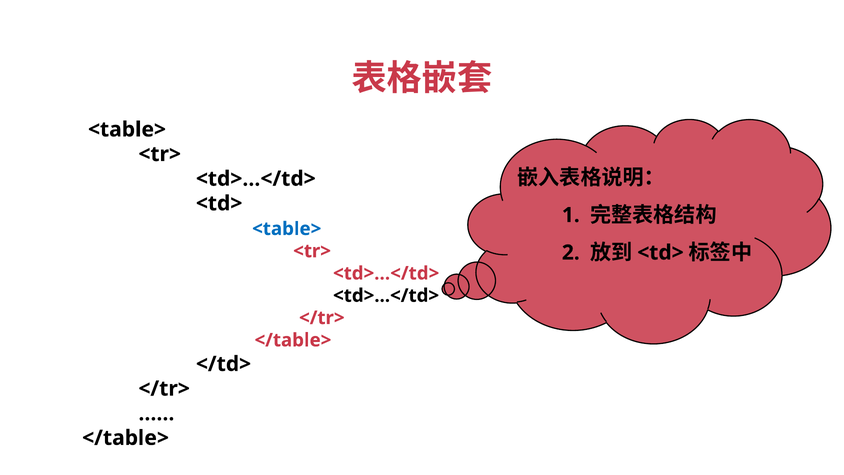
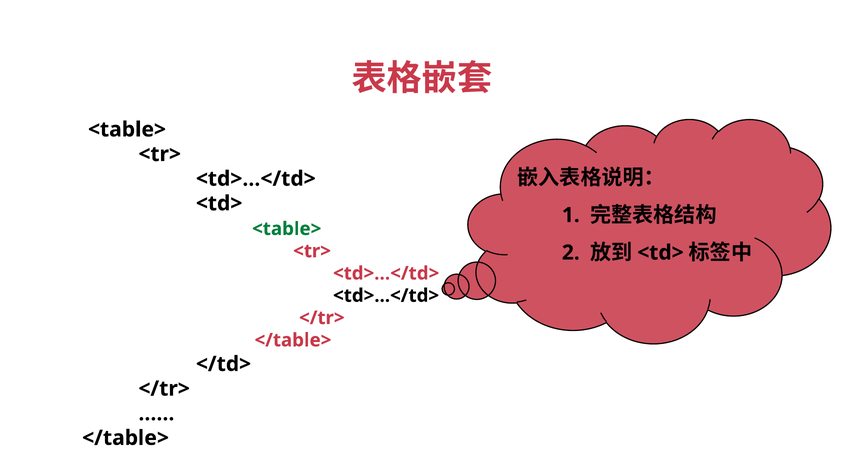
<table> colour: blue -> green (287, 229)
